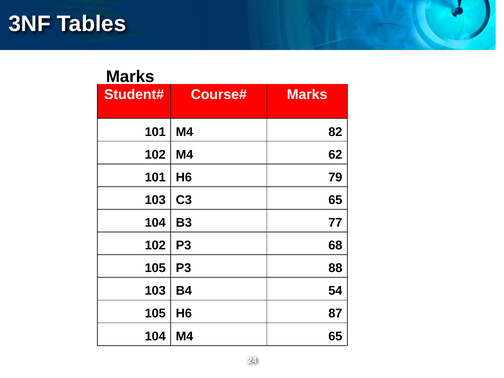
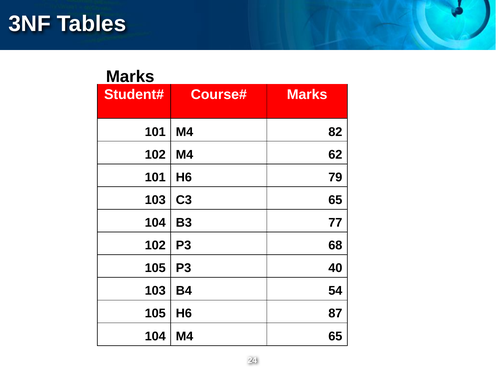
88: 88 -> 40 (335, 268)
